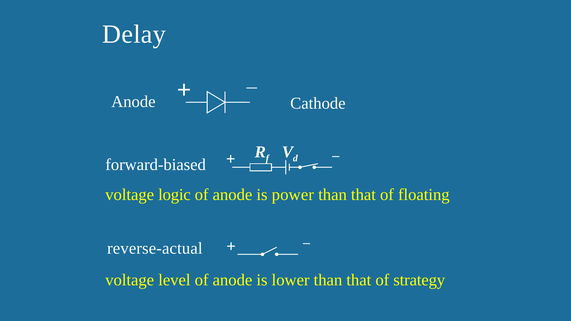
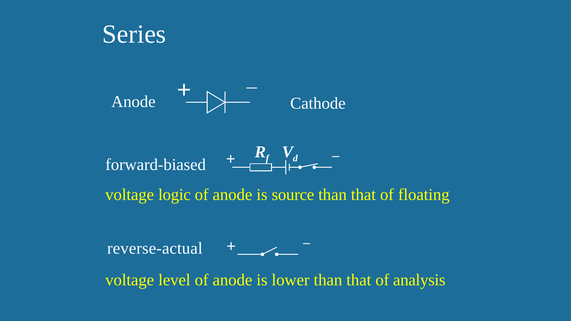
Delay: Delay -> Series (134, 34)
power: power -> source (293, 195)
strategy: strategy -> analysis (419, 280)
